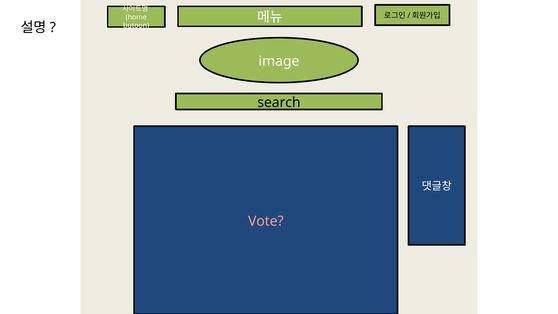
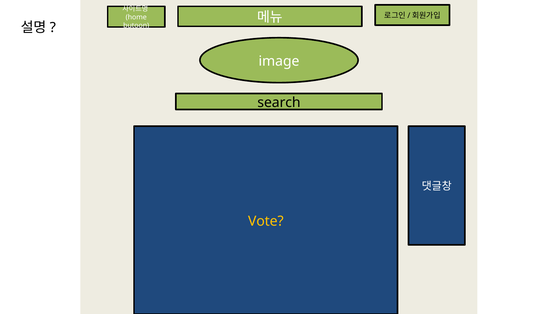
Vote colour: pink -> yellow (266, 221)
